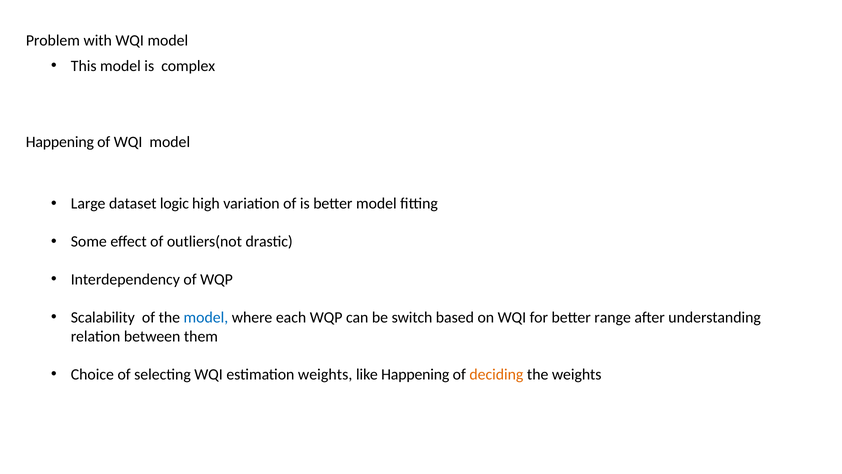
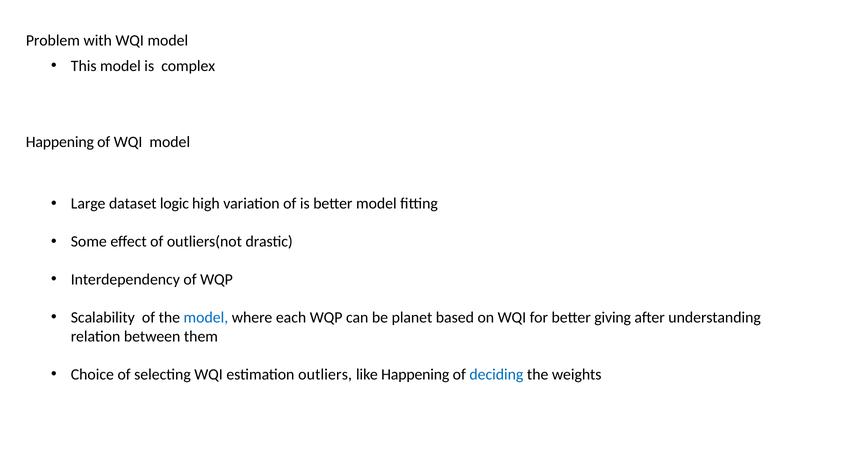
switch: switch -> planet (412, 317)
range: range -> giving (613, 317)
estimation weights: weights -> outliers (325, 374)
deciding colour: orange -> blue (496, 374)
